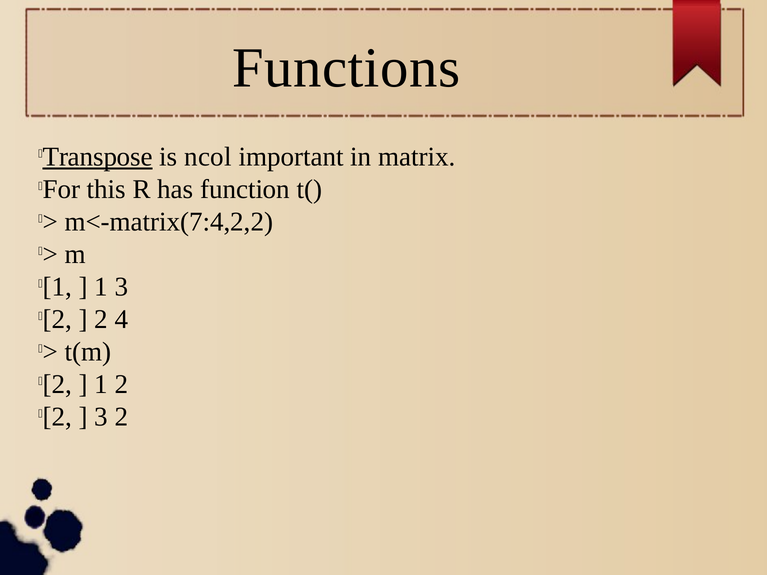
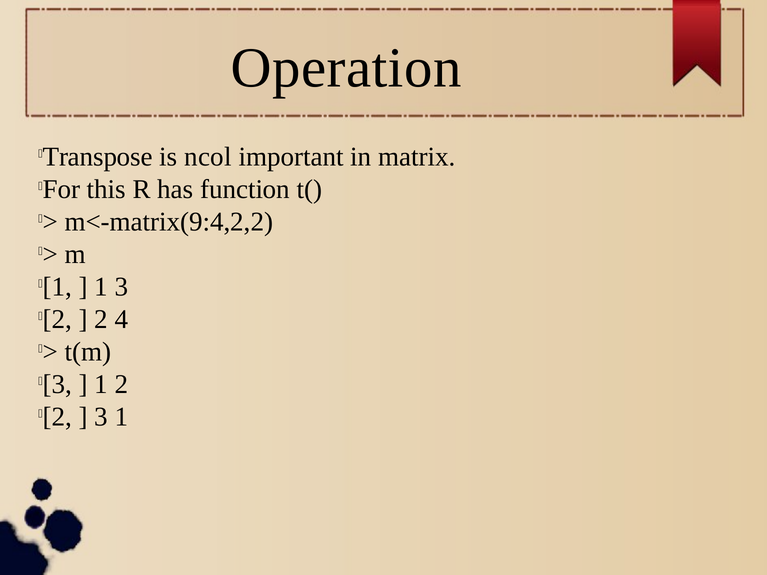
Functions: Functions -> Operation (346, 68)
Transpose underline: present -> none (98, 157)
m<-matrix(7:4,2,2: m<-matrix(7:4,2,2 -> m<-matrix(9:4,2,2 (169, 222)
2: 2 -> 3 (57, 384)
3 2: 2 -> 1 (121, 417)
